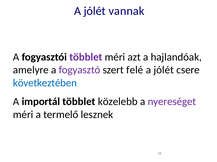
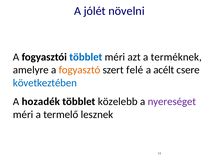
vannak: vannak -> növelni (127, 11)
többlet colour: purple -> blue (86, 57)
hajlandóak: hajlandóak -> terméknek (176, 57)
fogyasztó colour: purple -> orange (80, 70)
jólét: jólét -> acélt (164, 70)
importál: importál -> hozadék (41, 102)
